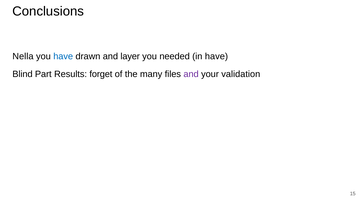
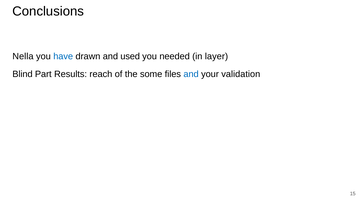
layer: layer -> used (130, 56)
in have: have -> layer (216, 56)
forget: forget -> reach (101, 74)
many: many -> some (151, 74)
and colour: purple -> blue (191, 74)
